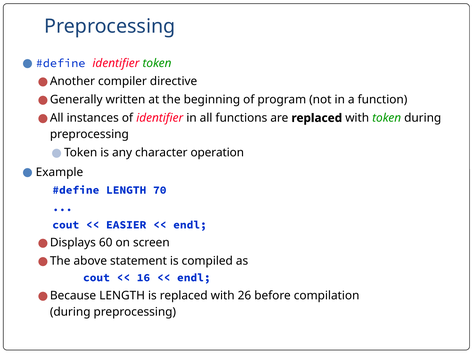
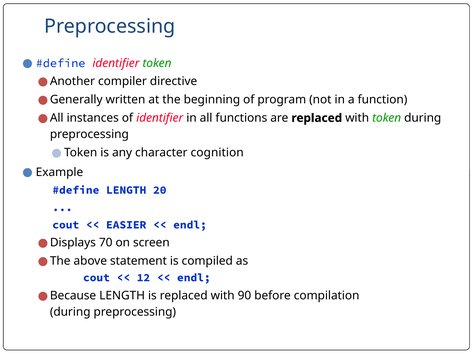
operation: operation -> cognition (217, 153)
70: 70 -> 20 (160, 190)
60: 60 -> 70 (106, 243)
16: 16 -> 12 (143, 277)
26: 26 -> 90 (244, 295)
